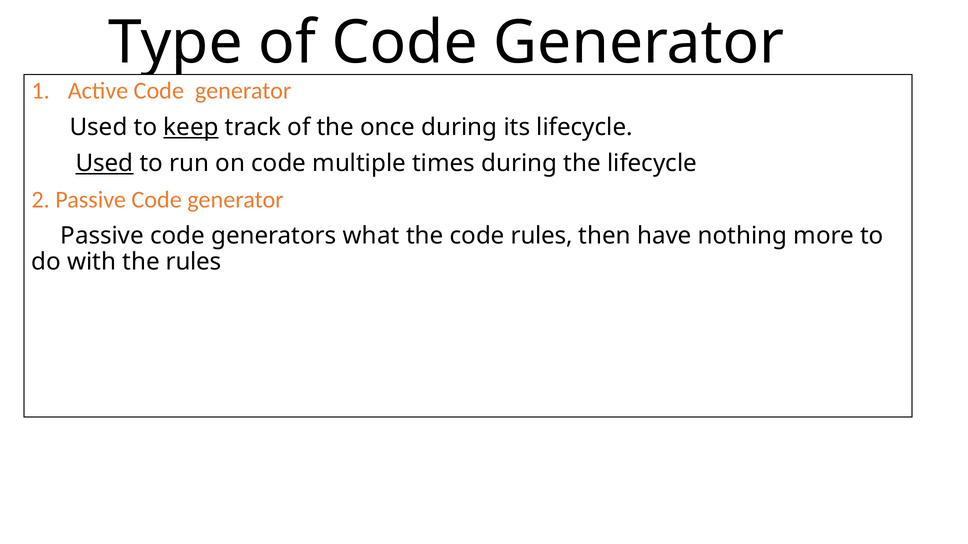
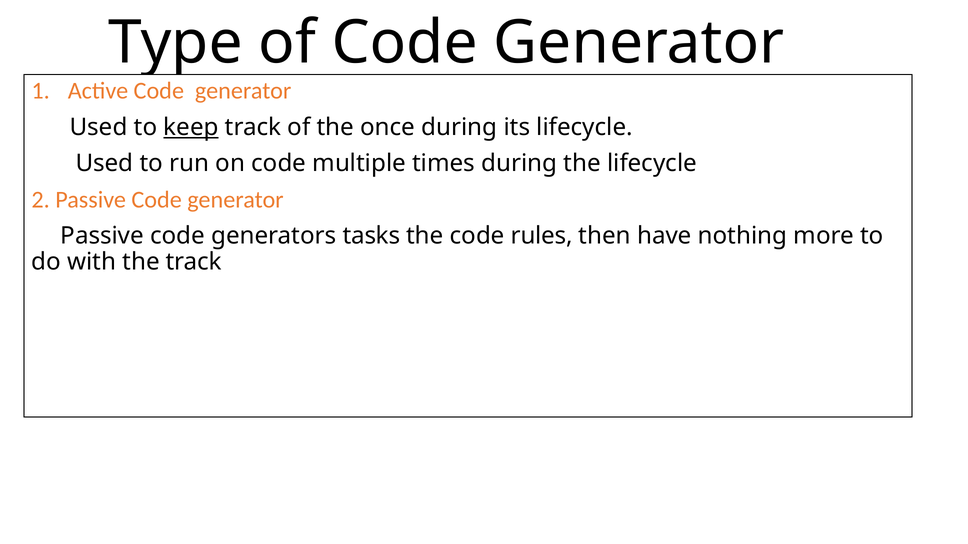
Used underline: present -> none (104, 164)
what: what -> tasks (371, 236)
the rules: rules -> track (194, 262)
